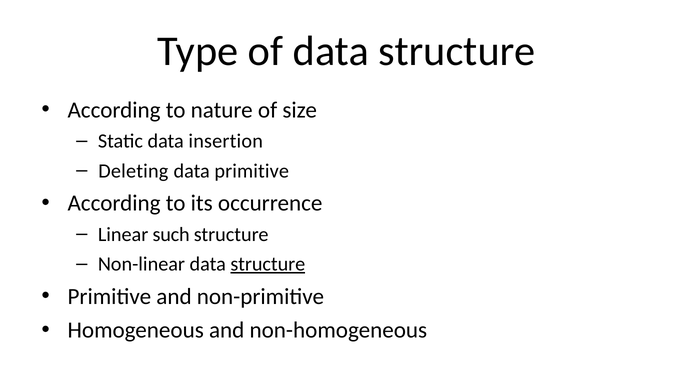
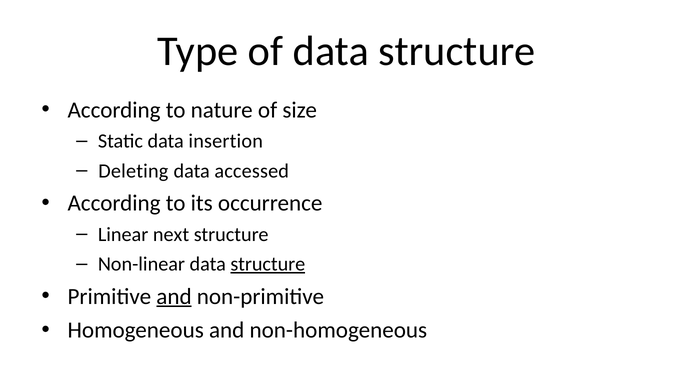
data primitive: primitive -> accessed (252, 171)
such: such -> next (171, 234)
and underline: none -> present (174, 296)
